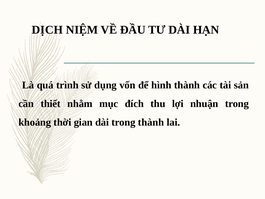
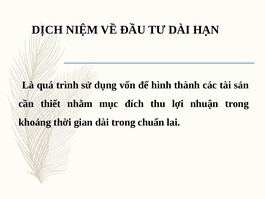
trong thành: thành -> chuẩn (151, 122)
